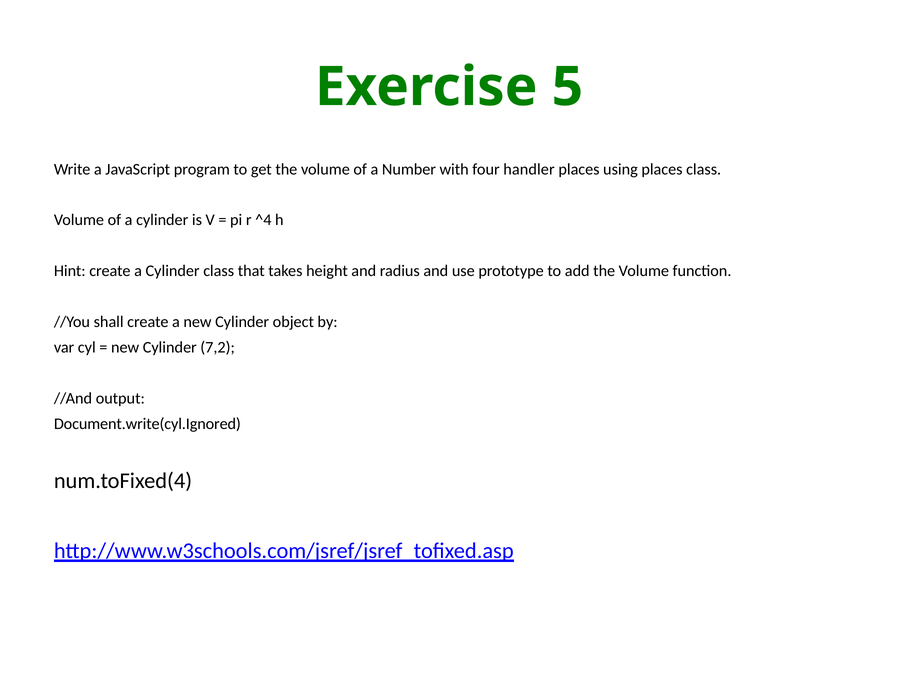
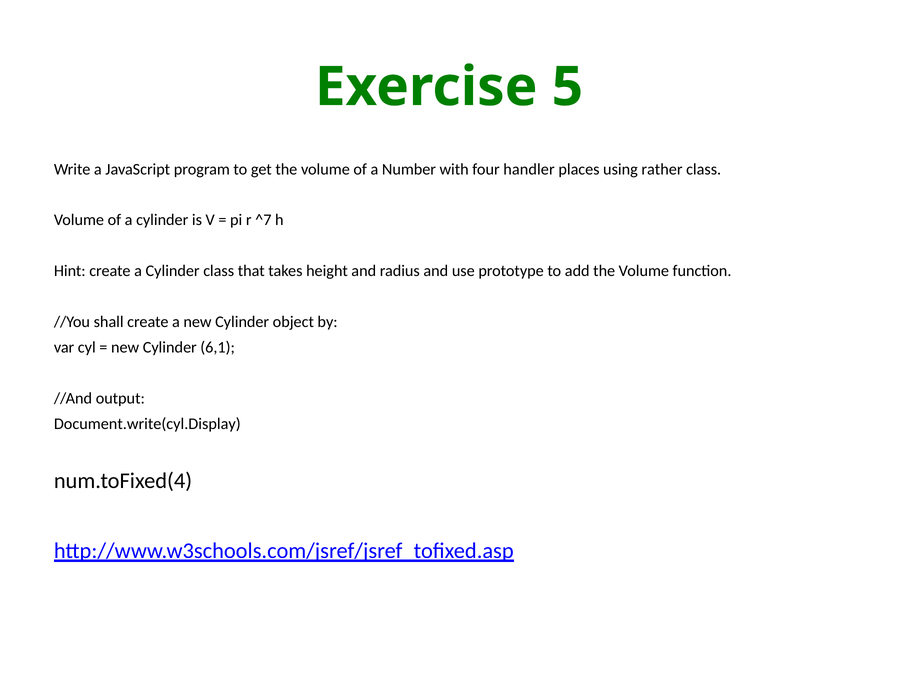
using places: places -> rather (662, 169)
^4: ^4 -> ^7 (263, 220)
7,2: 7,2 -> 6,1 (218, 347)
Document.write(cyl.Ignored: Document.write(cyl.Ignored -> Document.write(cyl.Display (147, 424)
